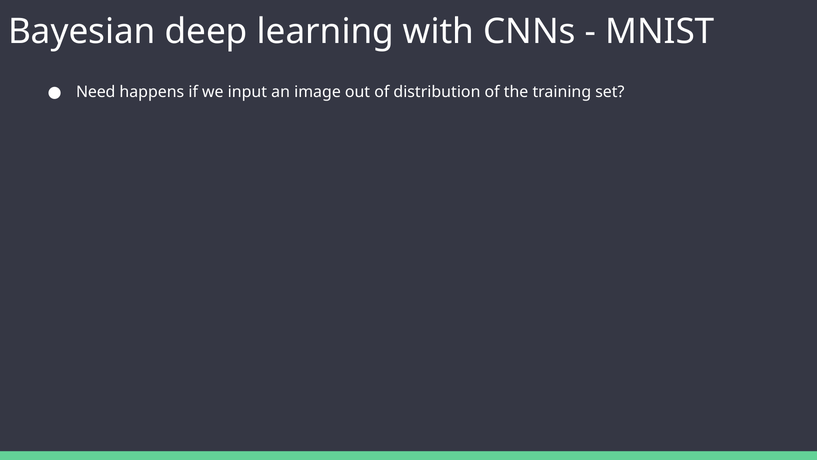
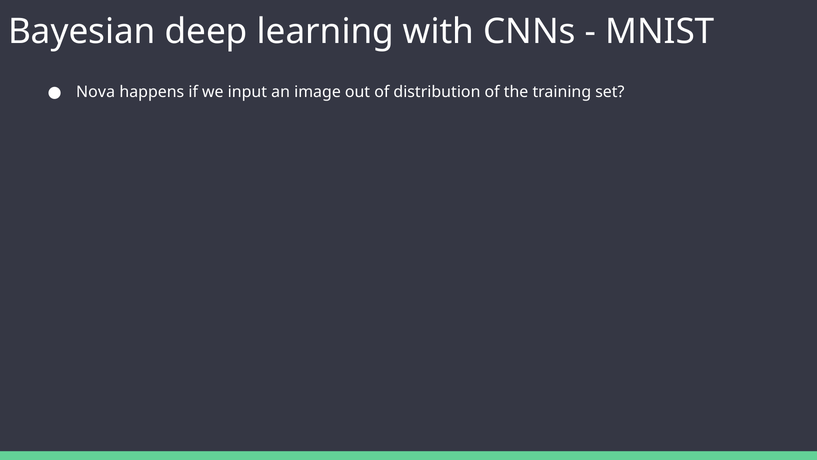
Need: Need -> Nova (96, 92)
